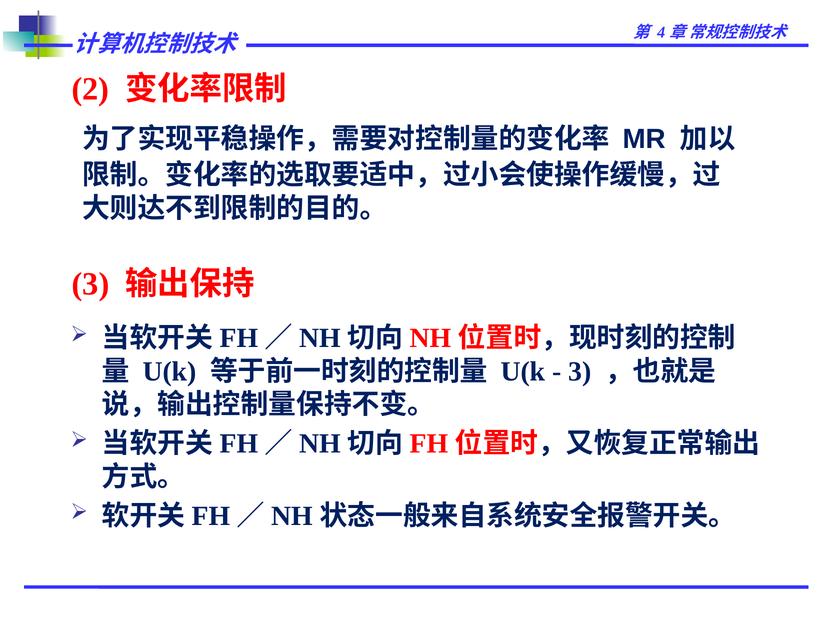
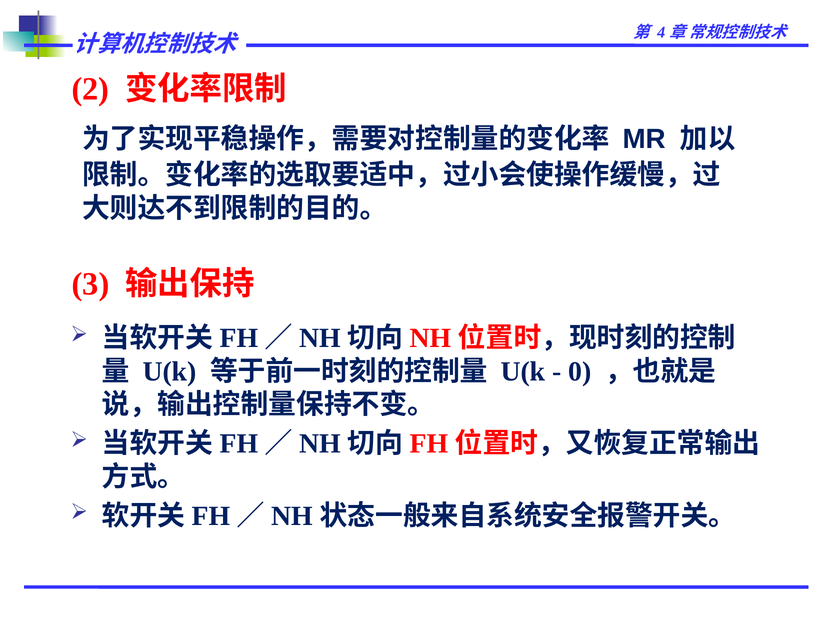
3: 3 -> 0 (580, 371)
